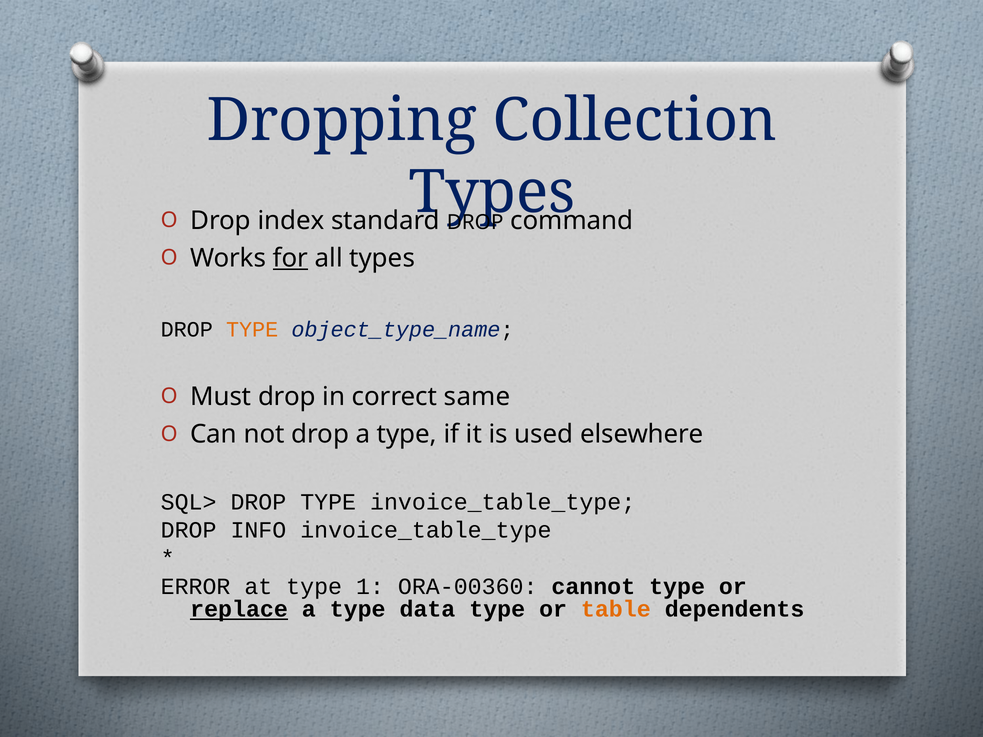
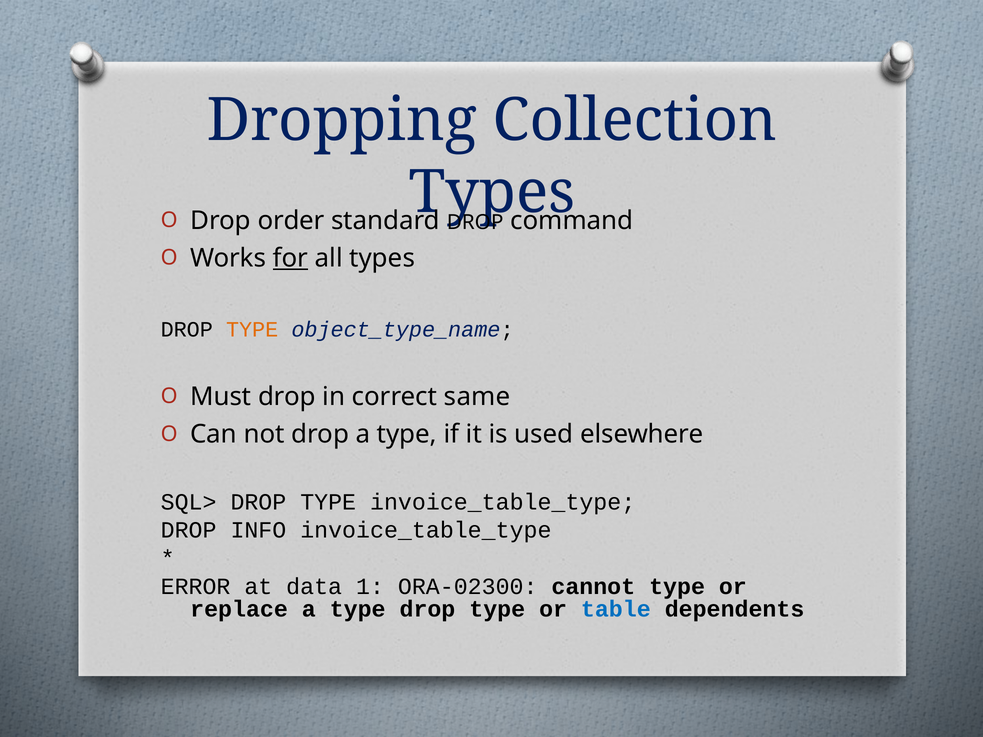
index: index -> order (291, 221)
at type: type -> data (314, 587)
ORA-00360: ORA-00360 -> ORA-02300 (468, 587)
replace underline: present -> none (239, 609)
type data: data -> drop (427, 609)
table colour: orange -> blue (616, 609)
